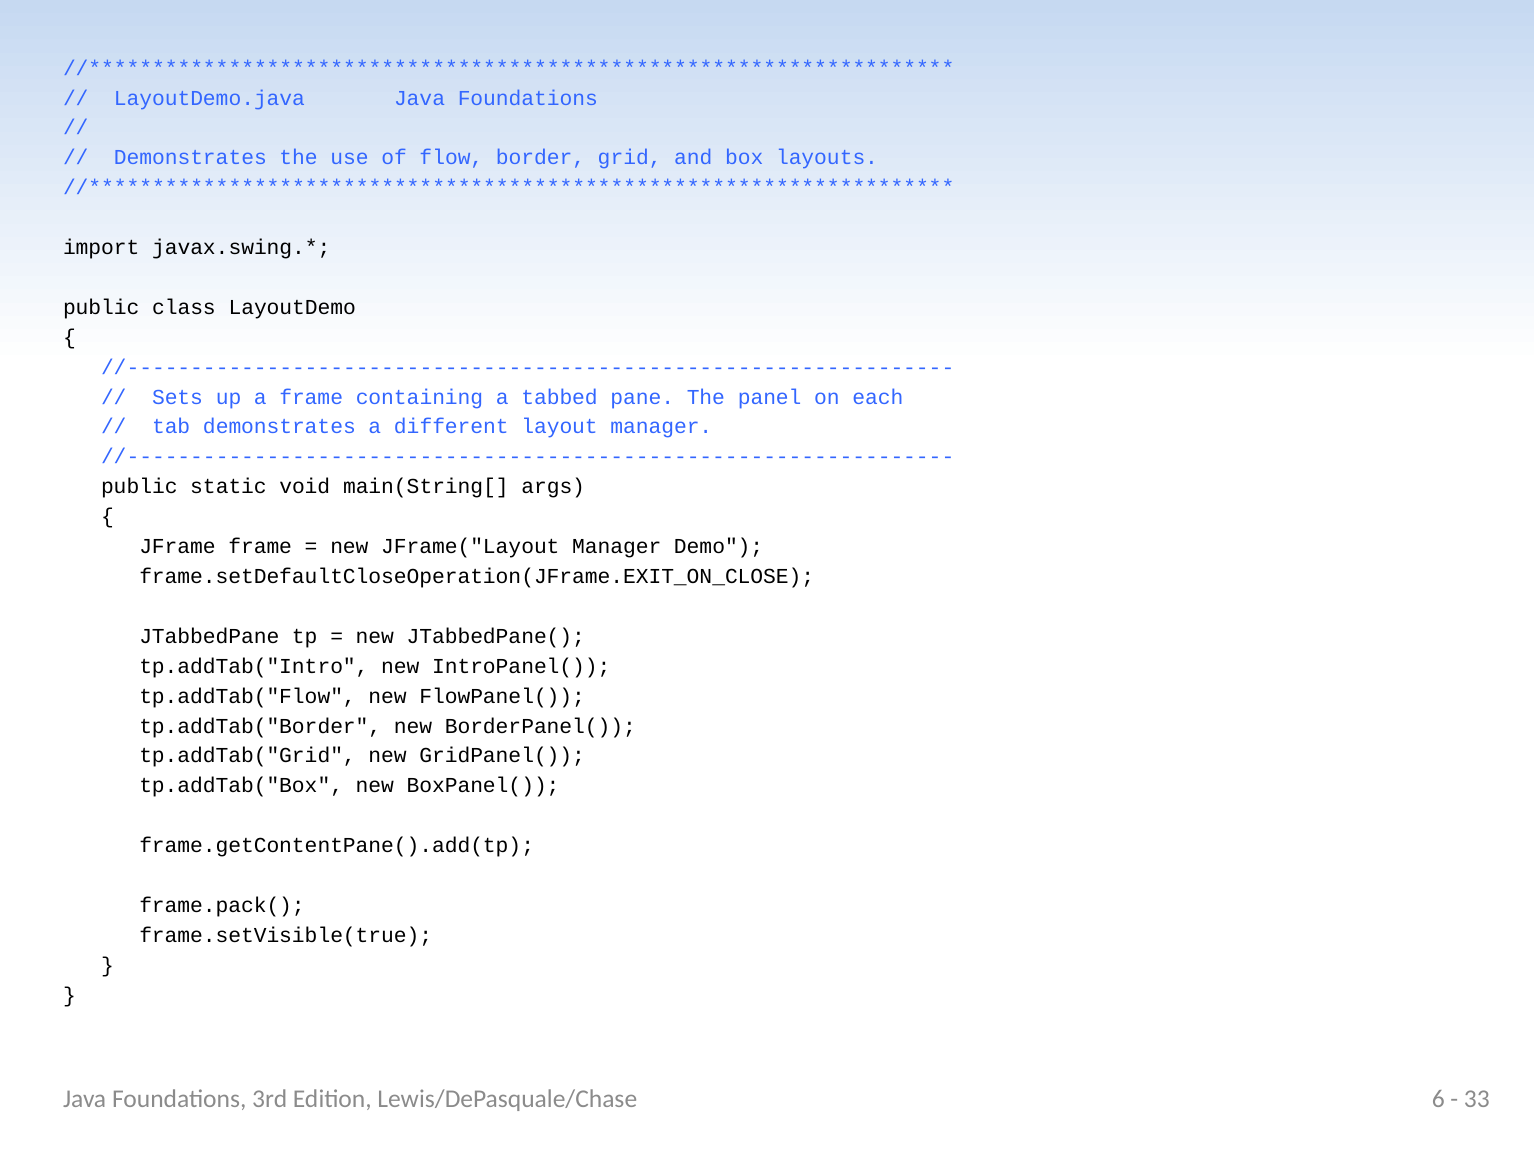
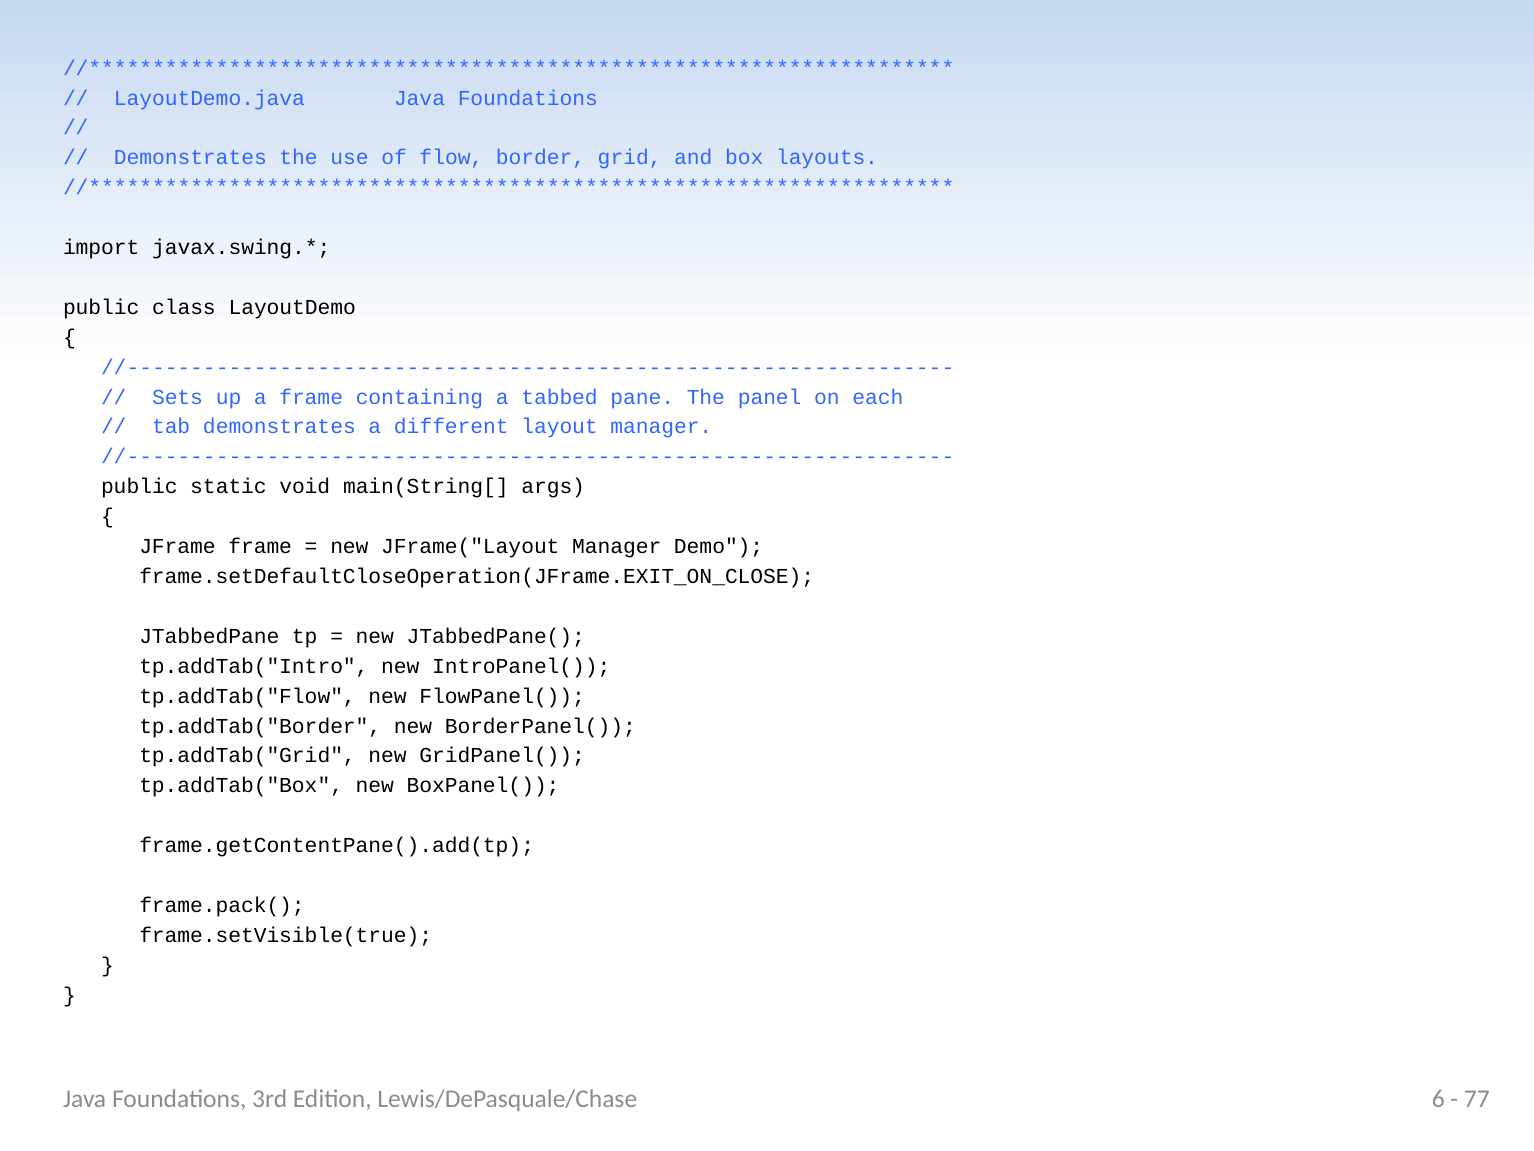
33: 33 -> 77 (1477, 1098)
